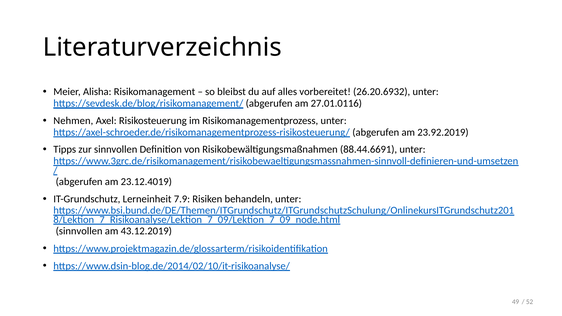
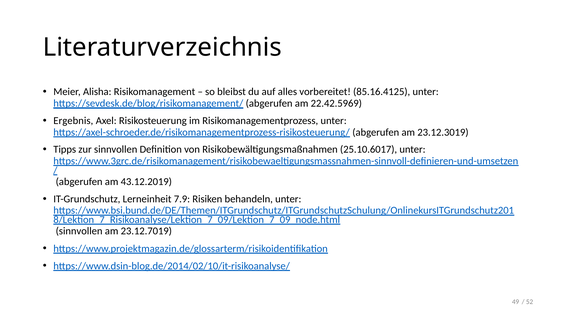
26.20.6932: 26.20.6932 -> 85.16.4125 (382, 92)
27.01.0116: 27.01.0116 -> 22.42.5969 (336, 103)
Nehmen: Nehmen -> Ergebnis (73, 121)
23.92.2019: 23.92.2019 -> 23.12.3019 (443, 132)
88.44.6691: 88.44.6691 -> 25.10.6017 (369, 150)
23.12.4019: 23.12.4019 -> 43.12.2019 (146, 182)
43.12.2019: 43.12.2019 -> 23.12.7019 (146, 231)
